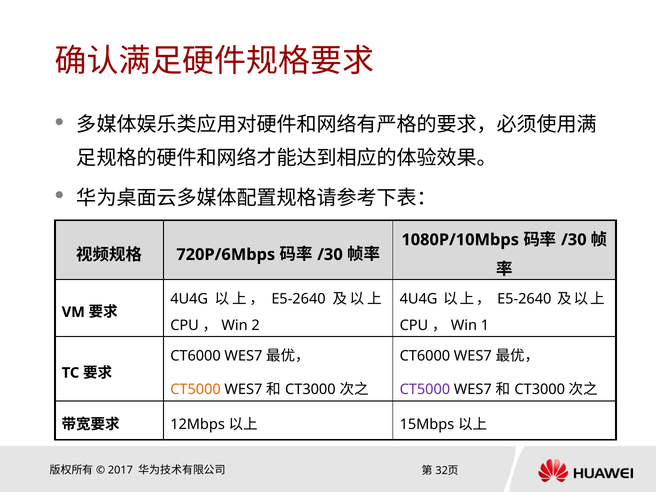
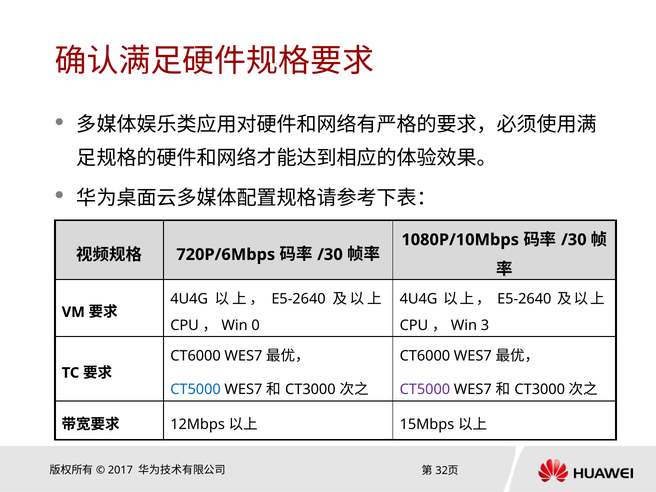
2: 2 -> 0 (256, 325)
1: 1 -> 3 (485, 325)
CT5000 colour: orange -> blue (196, 390)
